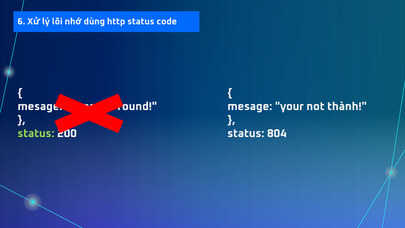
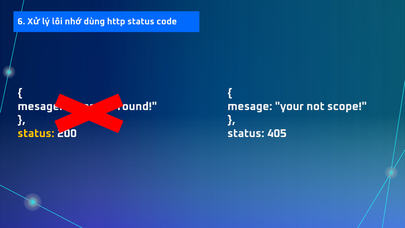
thành: thành -> scope (347, 106)
status colour: light green -> yellow (36, 133)
804: 804 -> 405 (277, 133)
